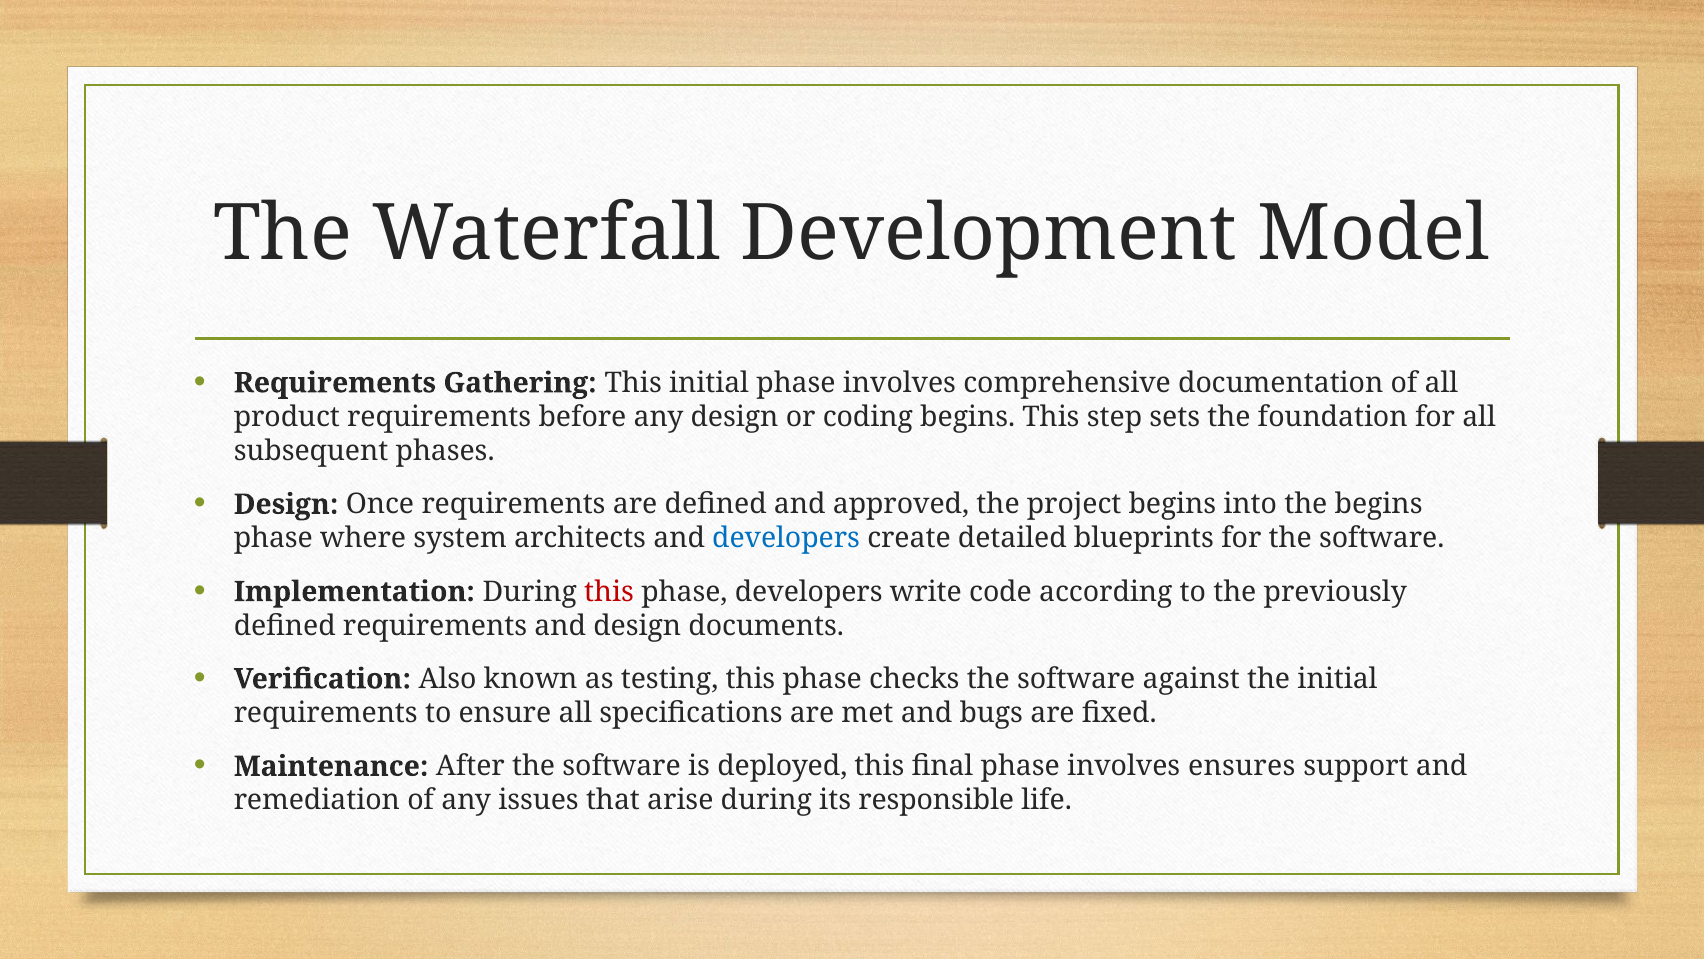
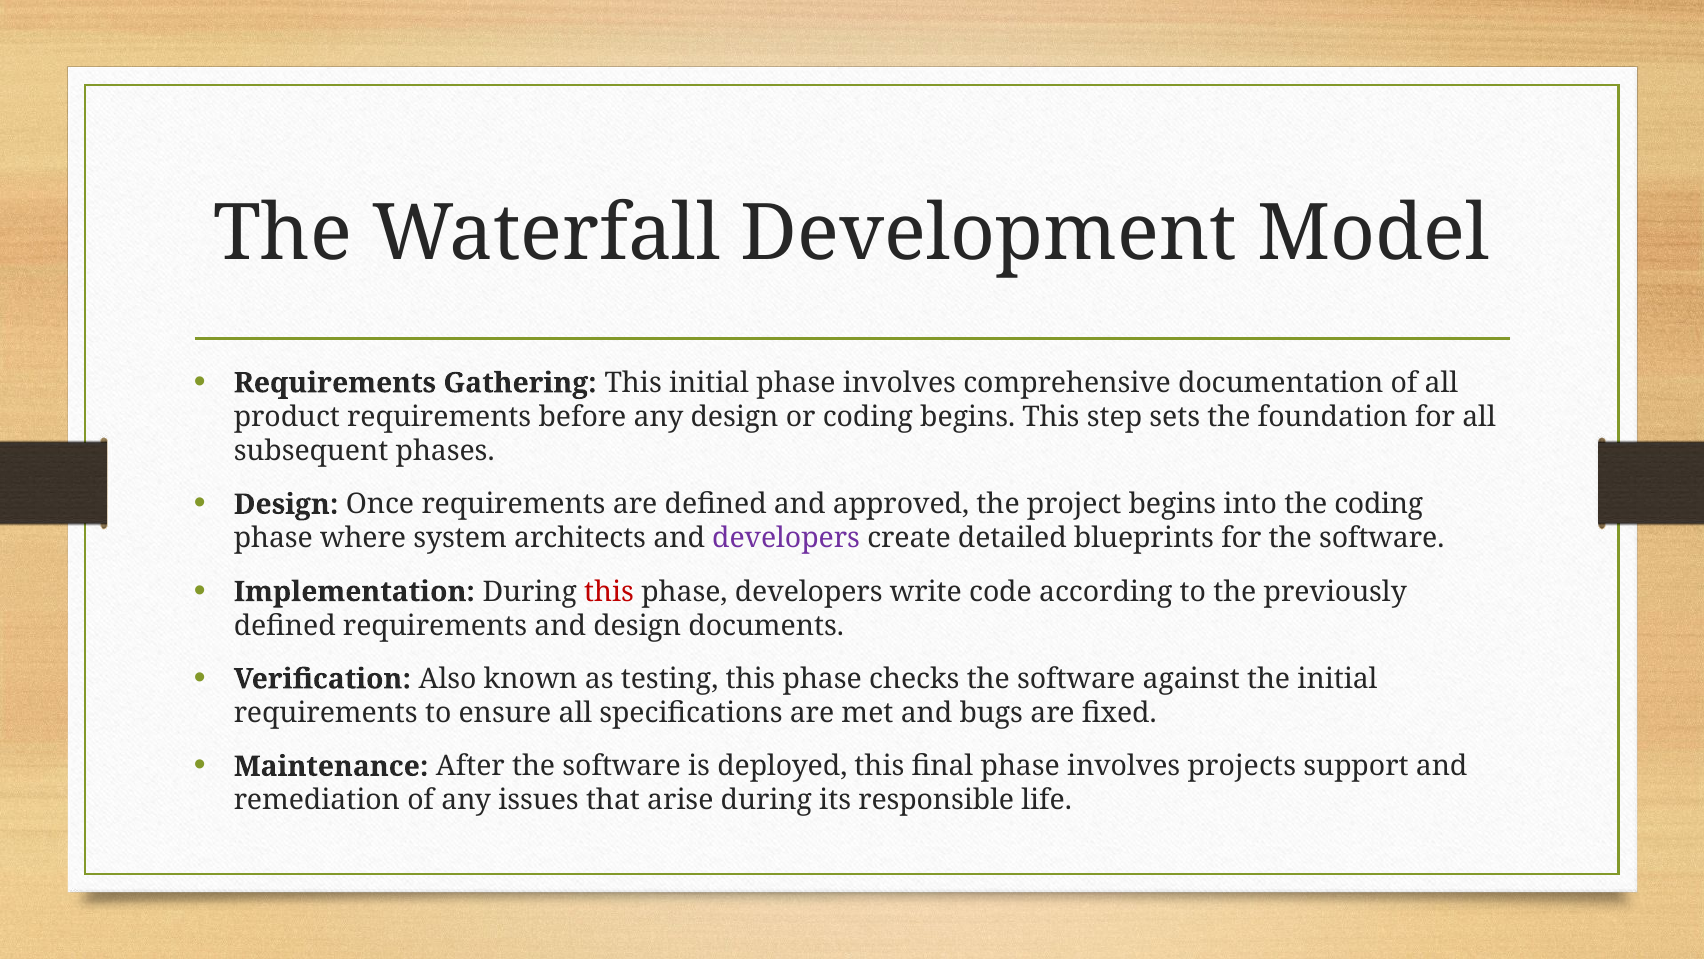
the begins: begins -> coding (1379, 504)
developers colour: blue -> purple (786, 538)
ensures: ensures -> projects (1242, 766)
